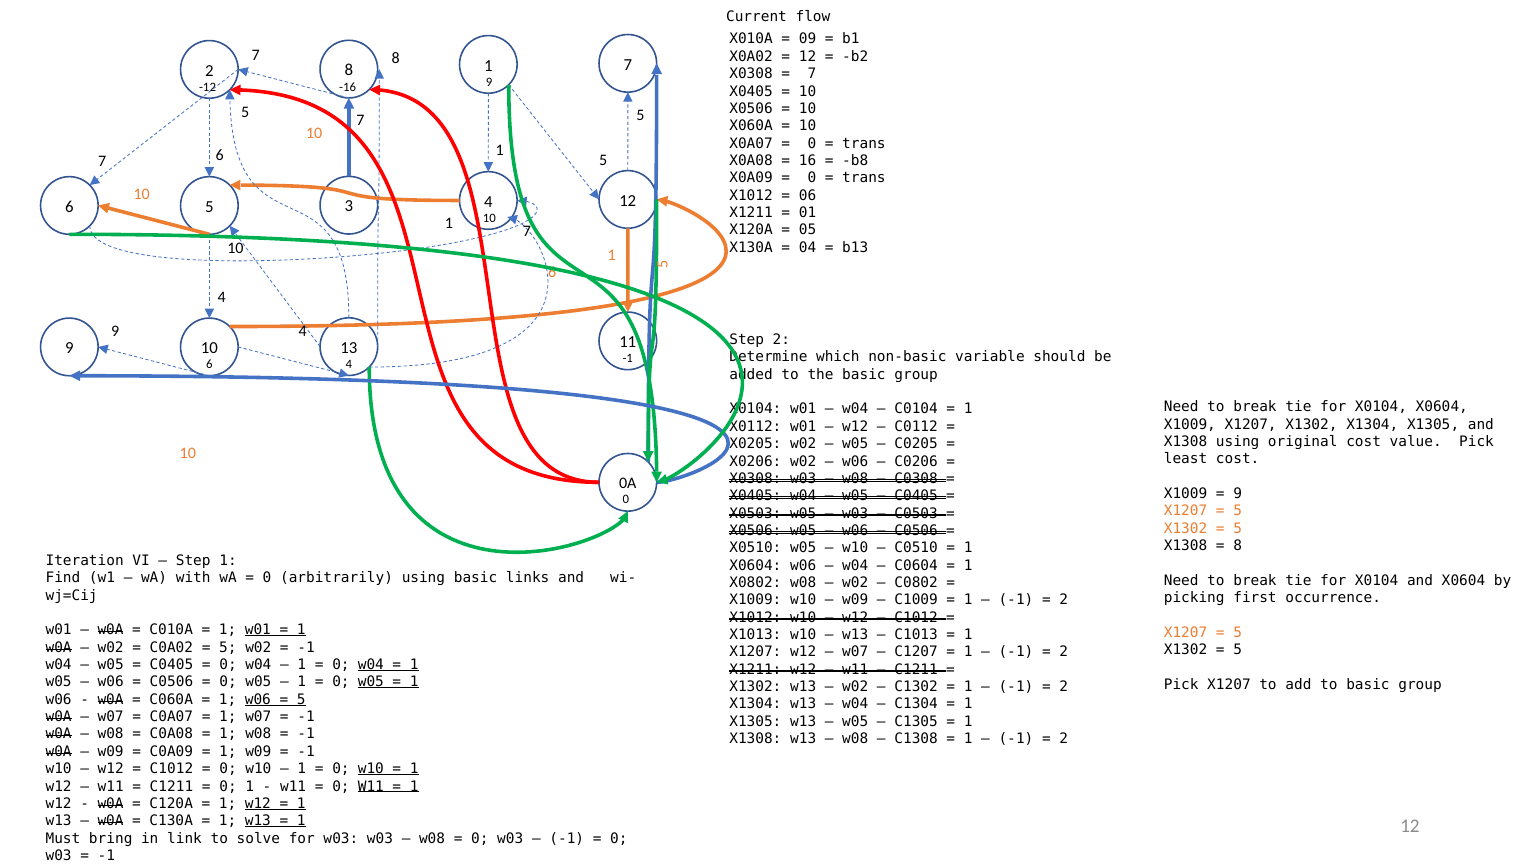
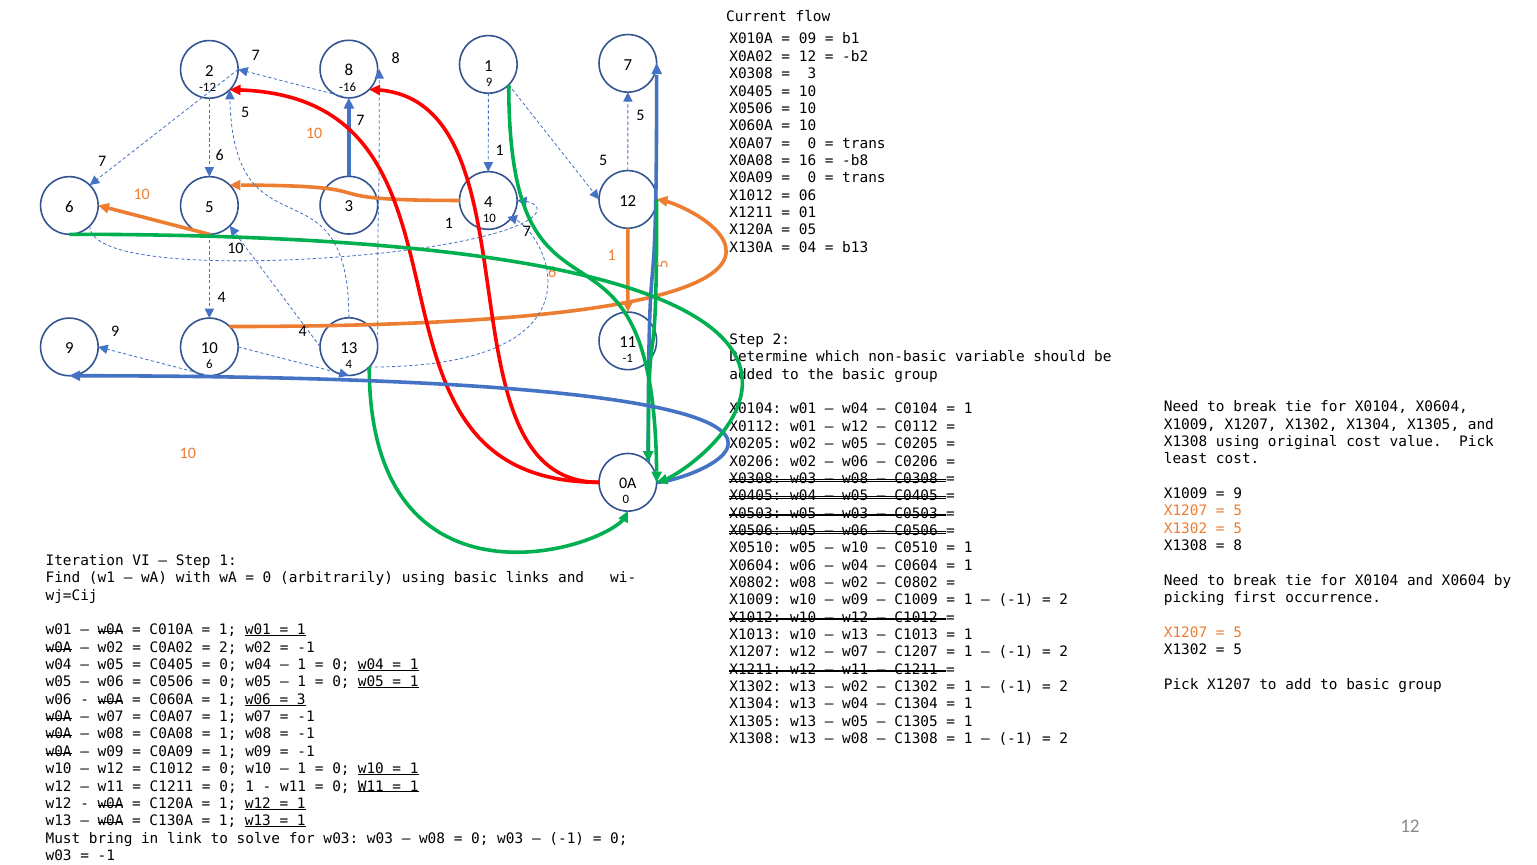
7: 7 -> 3 (812, 74)
5: 5 -> 2 (228, 647)
5: 5 -> 3 (301, 699)
